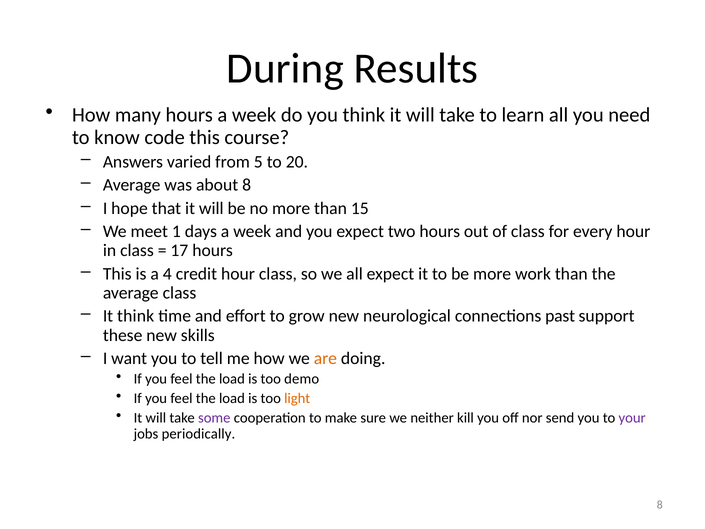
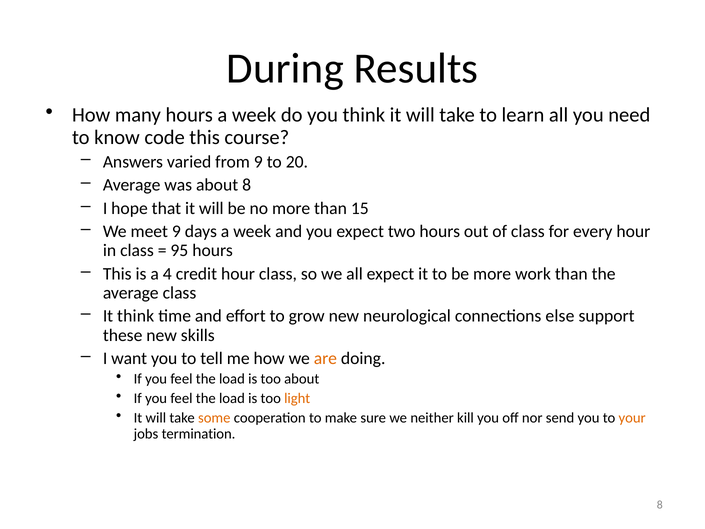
from 5: 5 -> 9 (258, 162)
meet 1: 1 -> 9 (176, 231)
17: 17 -> 95 (179, 250)
past: past -> else (560, 316)
too demo: demo -> about (302, 379)
some colour: purple -> orange (214, 418)
your colour: purple -> orange (632, 418)
periodically: periodically -> termination (199, 434)
